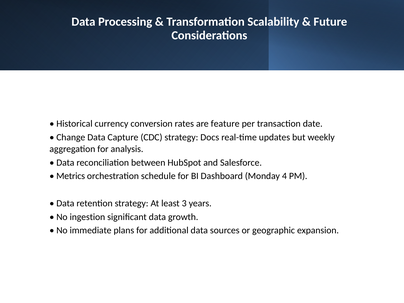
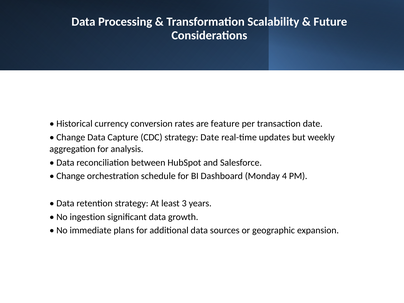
strategy Docs: Docs -> Date (210, 137)
Metrics: Metrics -> Change (71, 176)
